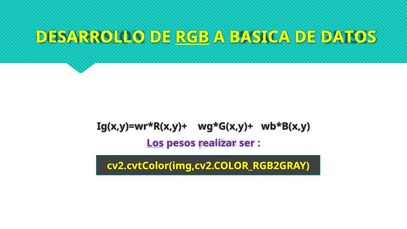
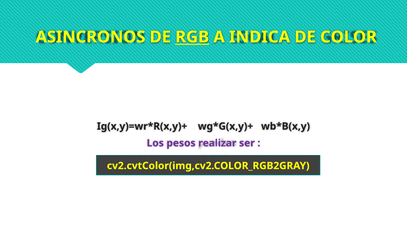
DESARROLLO: DESARROLLO -> ASINCRONOS (90, 37)
BASICA: BASICA -> INDICA (260, 37)
DATOS: DATOS -> COLOR (349, 37)
Los underline: present -> none (155, 143)
